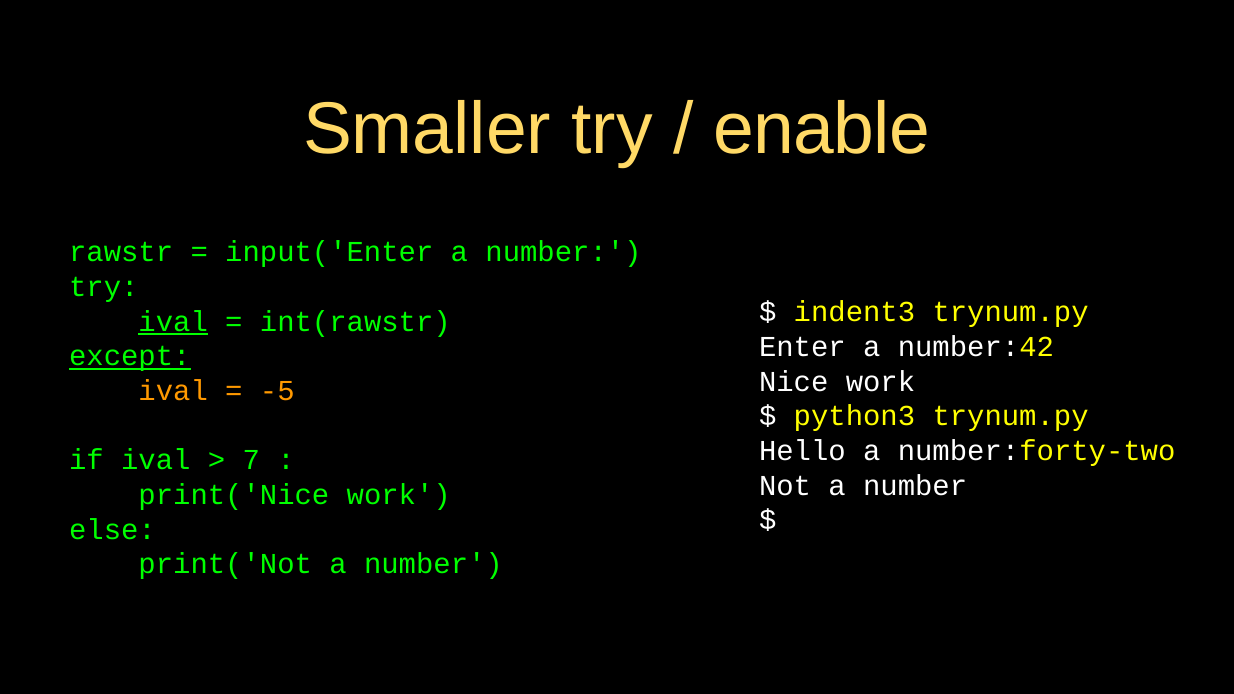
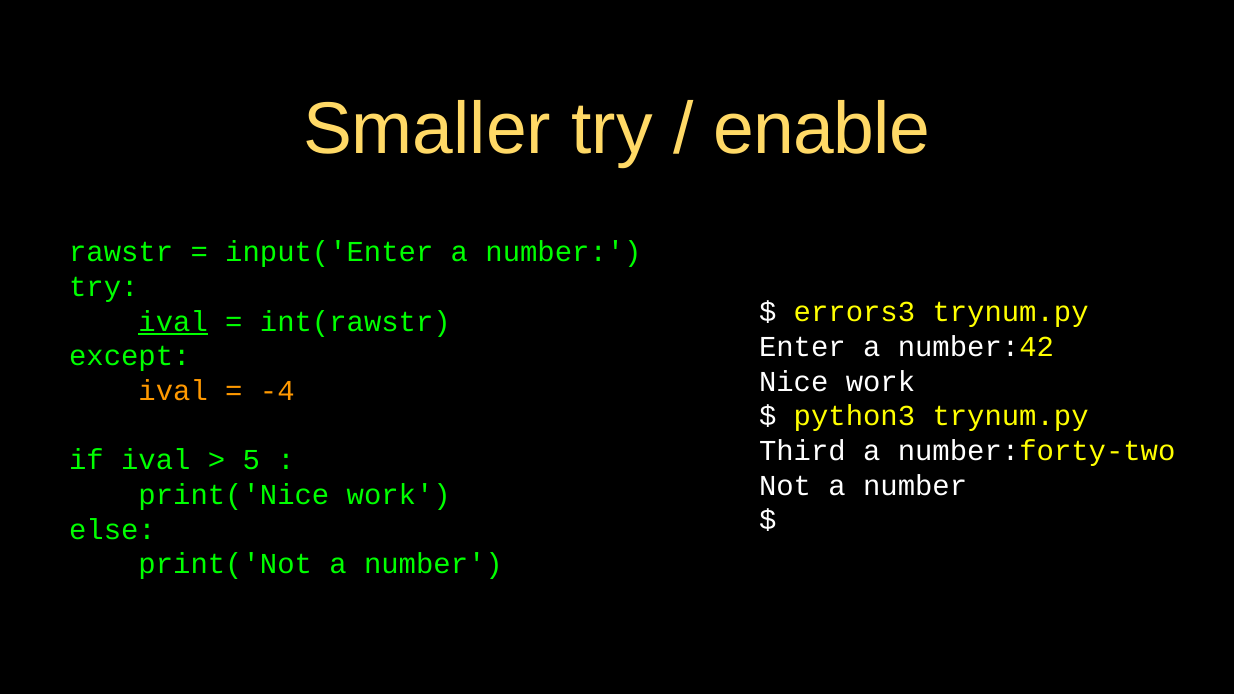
indent3: indent3 -> errors3 (854, 312)
except underline: present -> none (130, 356)
-5: -5 -> -4 (277, 391)
Hello: Hello -> Third (802, 451)
7: 7 -> 5 (251, 460)
